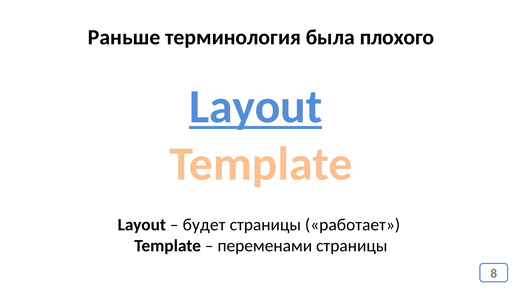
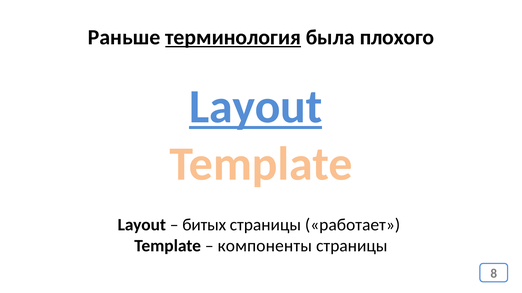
терминология underline: none -> present (233, 37)
будет: будет -> битых (204, 225)
переменами: переменами -> компоненты (265, 246)
